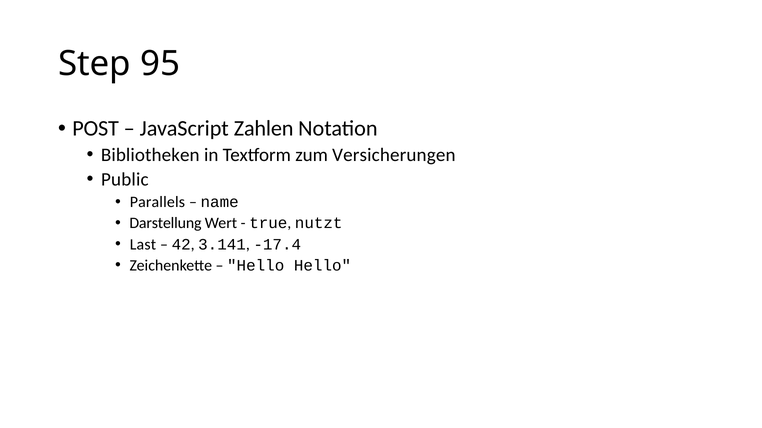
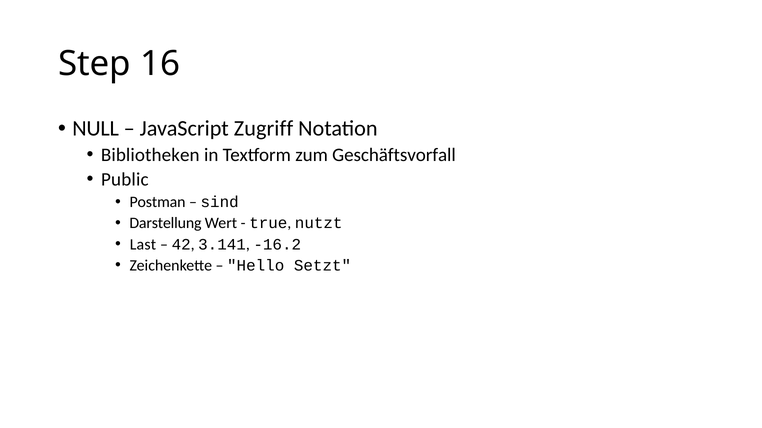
95: 95 -> 16 (160, 64)
POST: POST -> NULL (96, 129)
Zahlen: Zahlen -> Zugriff (263, 129)
Versicherungen: Versicherungen -> Geschäftsvorfall (394, 155)
Parallels: Parallels -> Postman (158, 202)
name: name -> sind (220, 202)
-17.4: -17.4 -> -16.2 (277, 245)
Hello Hello: Hello -> Setzt (323, 266)
